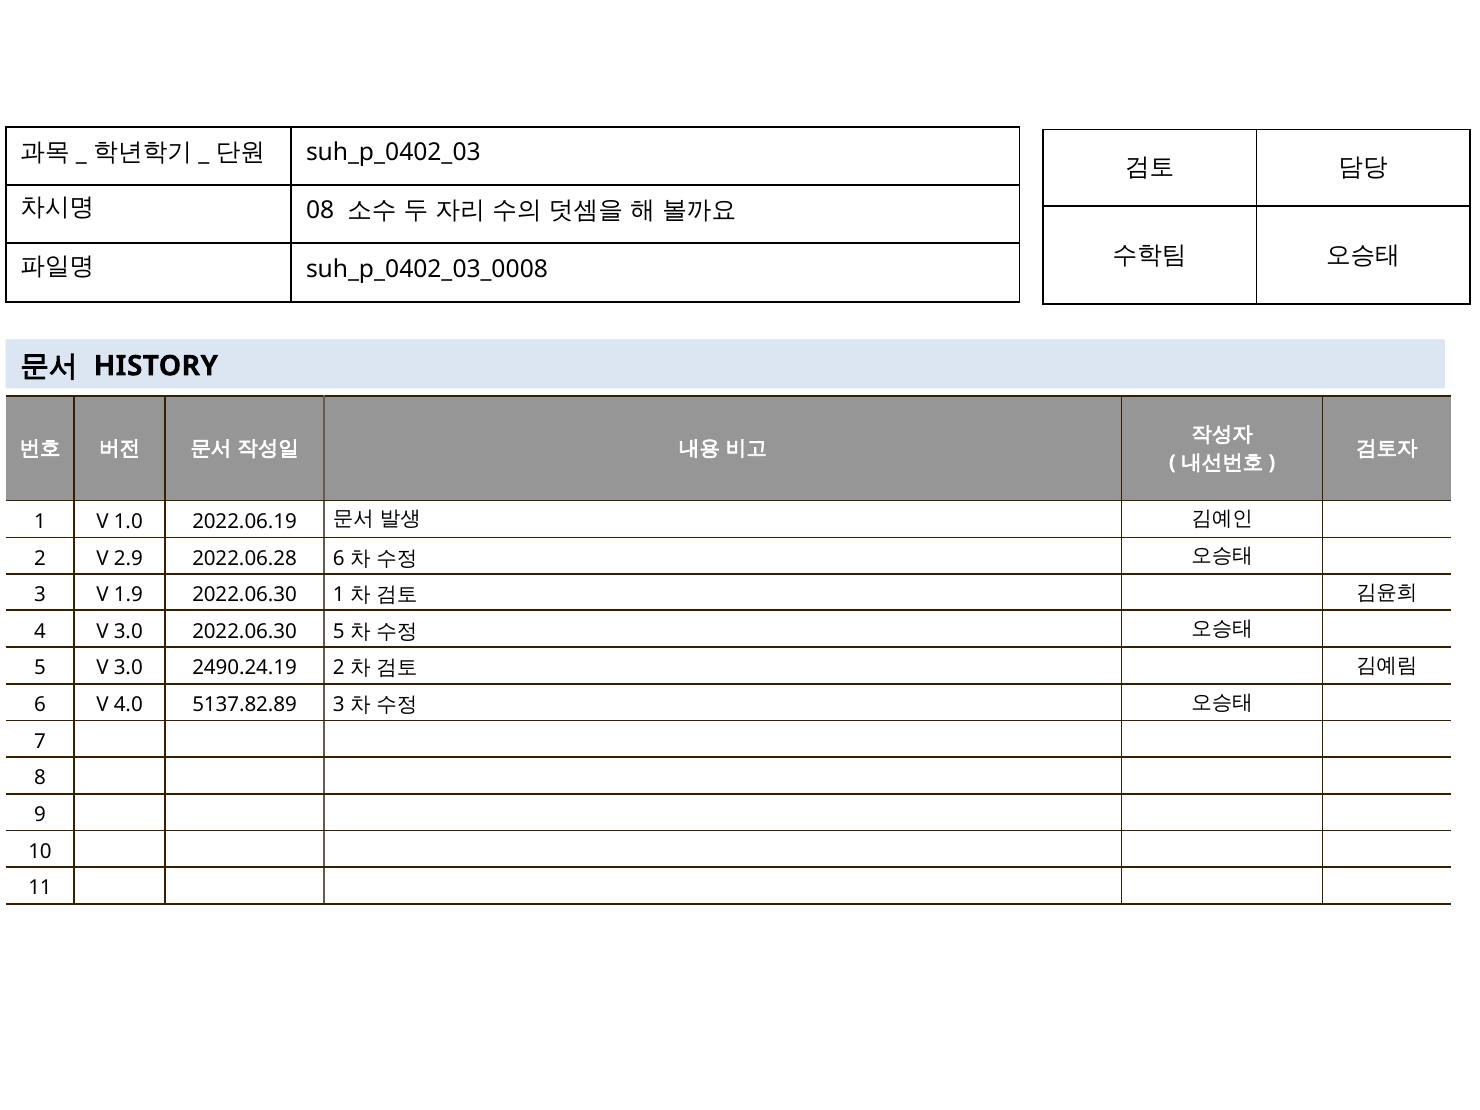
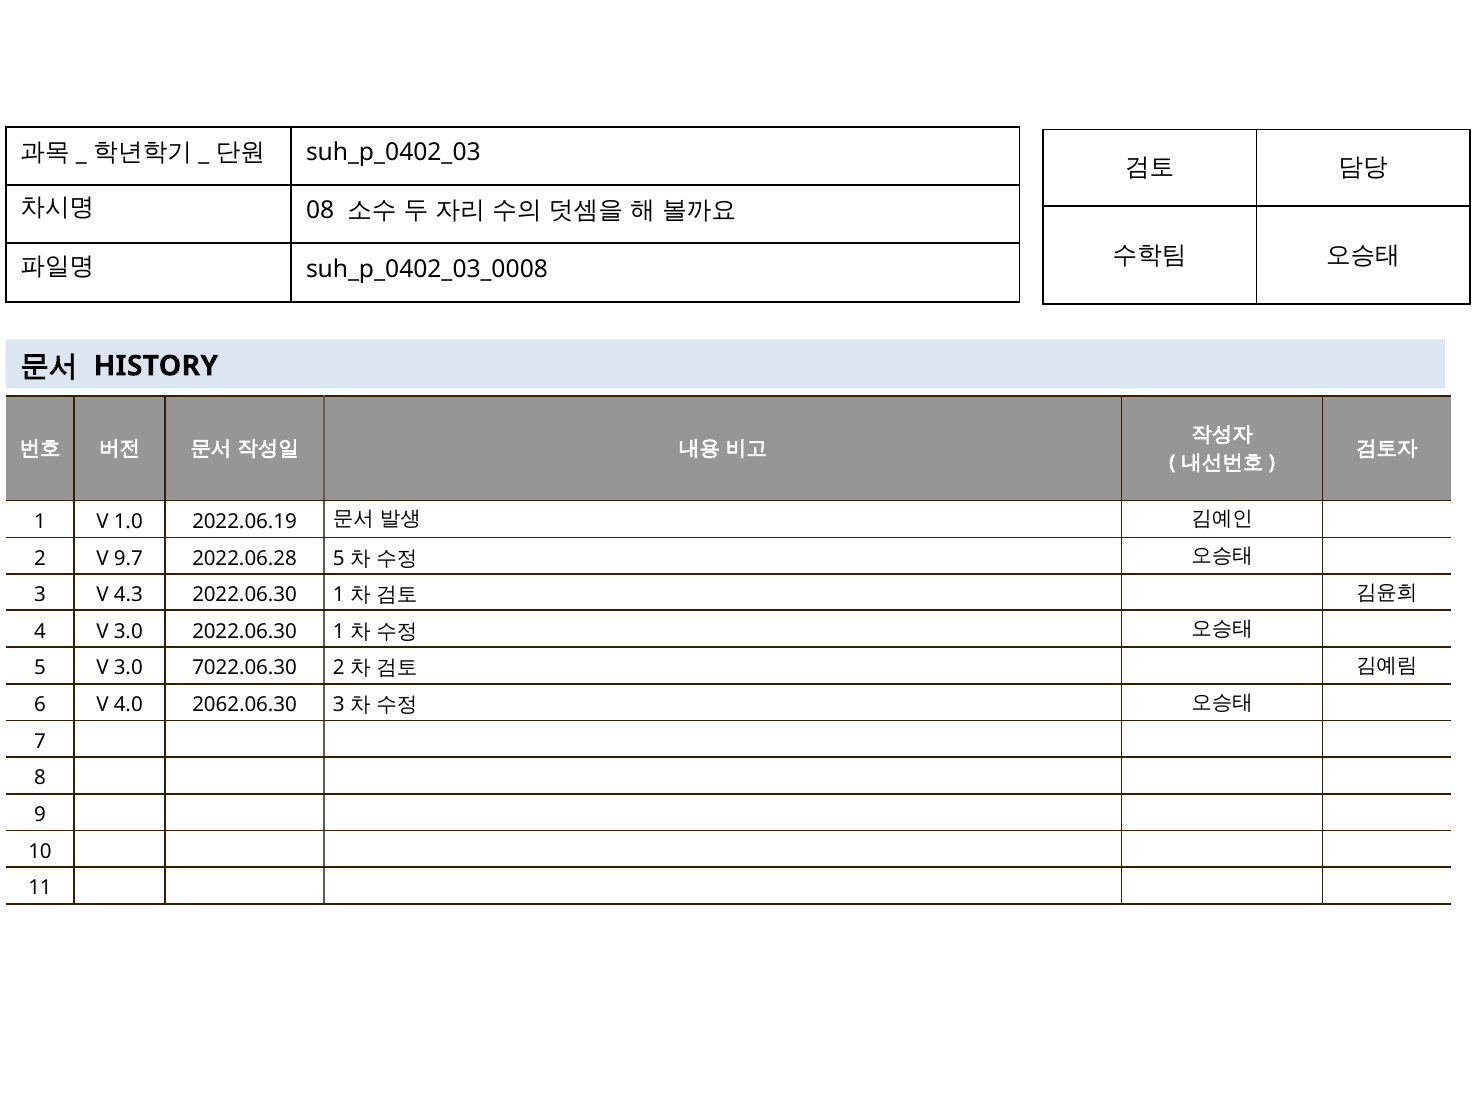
2.9: 2.9 -> 9.7 (128, 558)
2022.06.28 6: 6 -> 5 (339, 558)
1.9: 1.9 -> 4.3 (128, 595)
3.0 2022.06.30 5: 5 -> 1 (339, 631)
2490.24.19: 2490.24.19 -> 7022.06.30 (245, 668)
5137.82.89: 5137.82.89 -> 2062.06.30 (245, 705)
